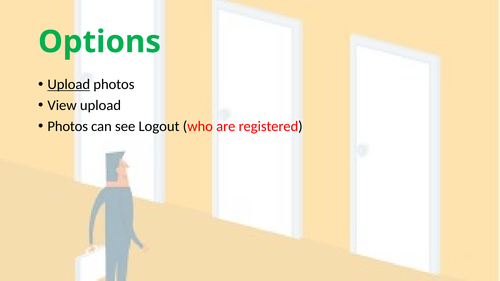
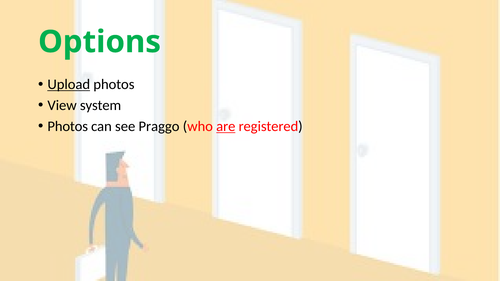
View upload: upload -> system (101, 106)
Logout: Logout -> Praggo (159, 126)
are underline: none -> present (226, 126)
